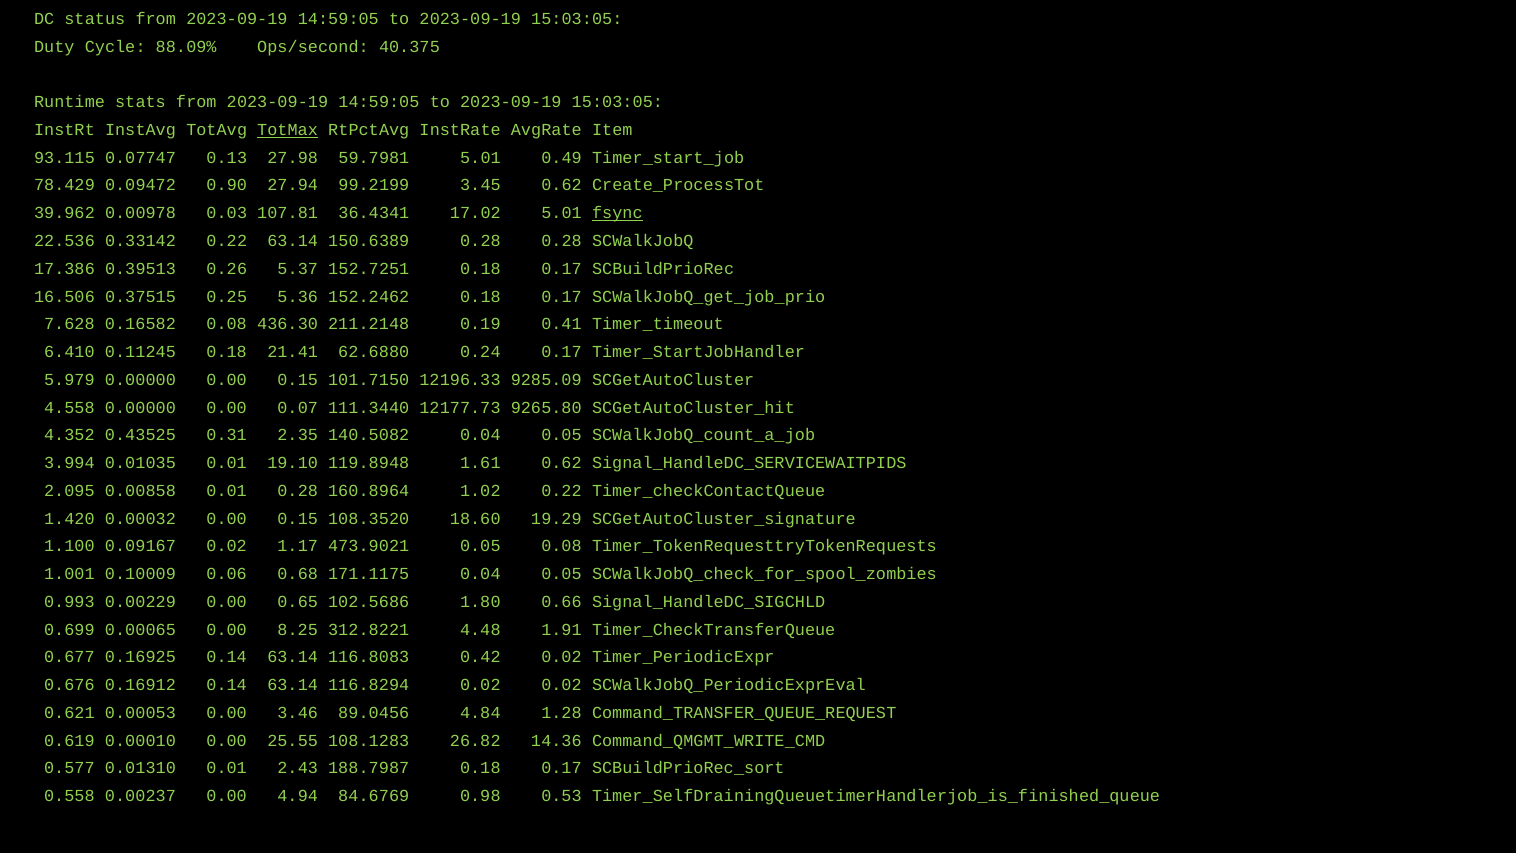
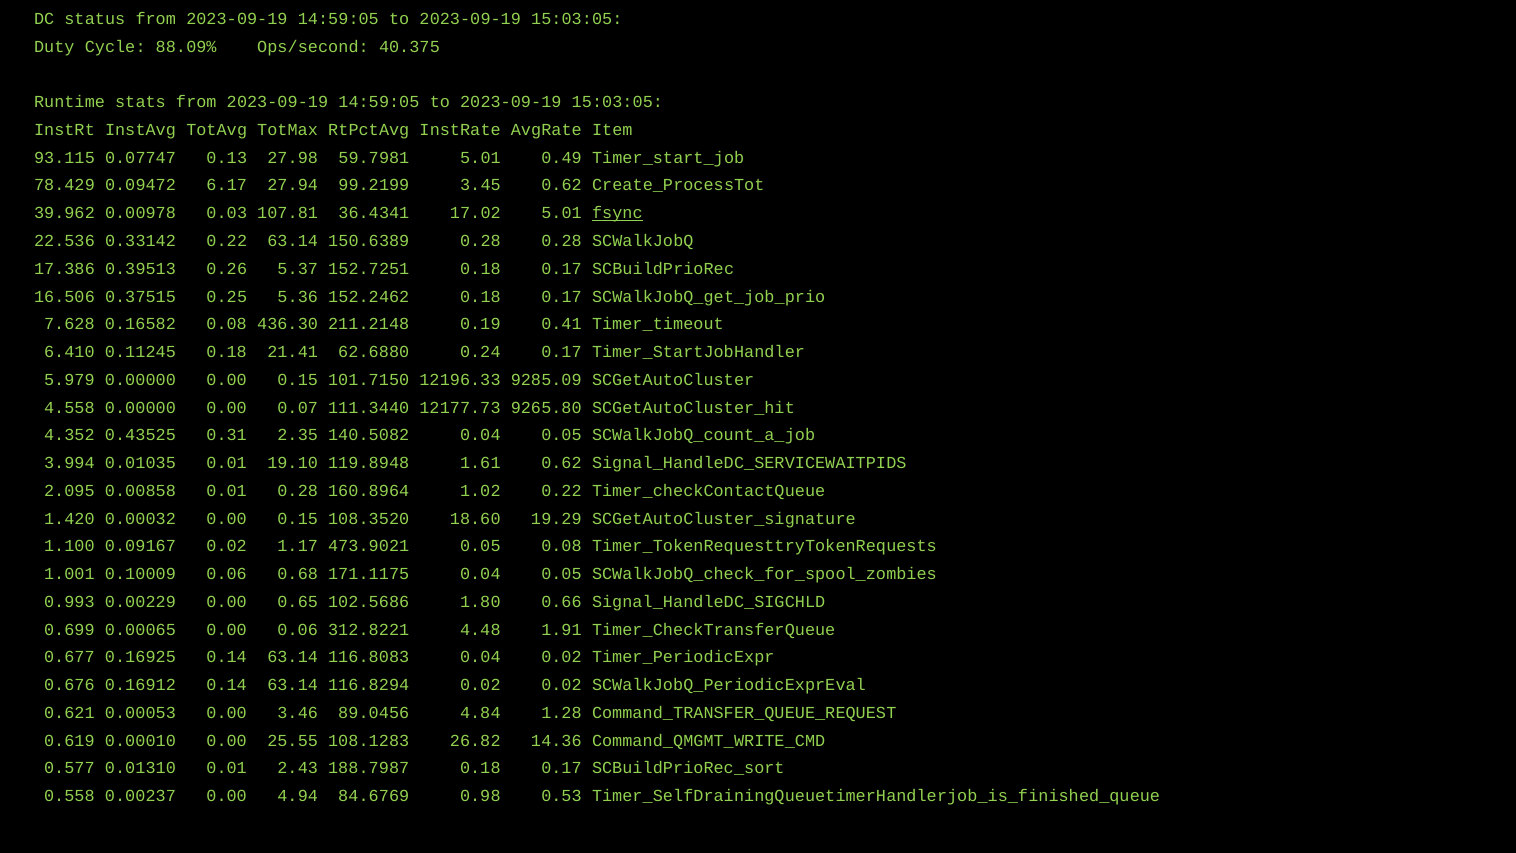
TotMax underline: present -> none (288, 130)
0.90: 0.90 -> 6.17 (227, 185)
0.00 8.25: 8.25 -> 0.06 (298, 629)
116.8083 0.42: 0.42 -> 0.04 (480, 657)
